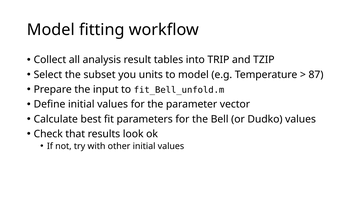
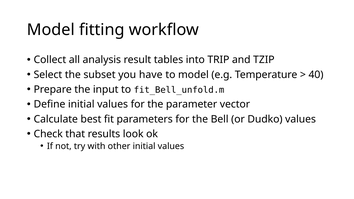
units: units -> have (151, 75)
87: 87 -> 40 (316, 75)
